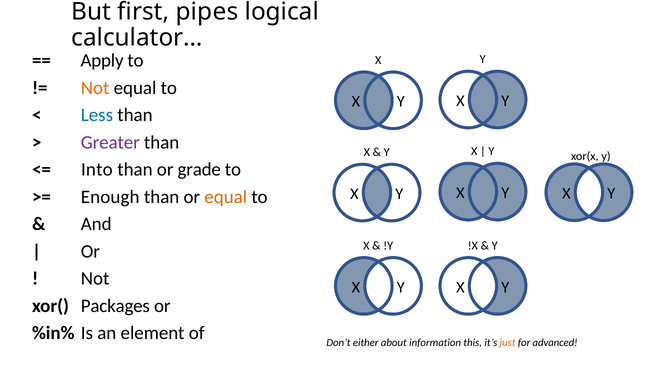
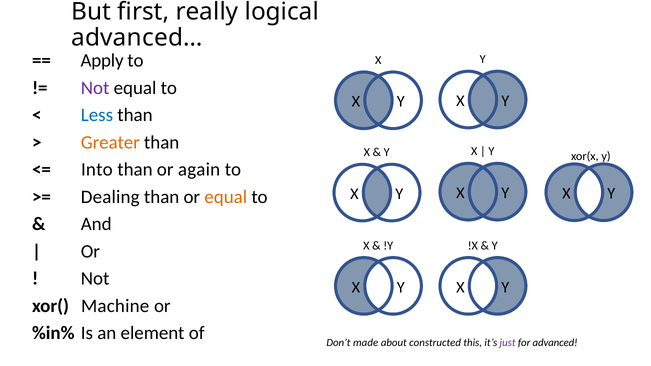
pipes: pipes -> really (207, 11)
calculator…: calculator… -> advanced… (137, 38)
Not colour: orange -> purple (95, 88)
Greater colour: purple -> orange (110, 142)
grade: grade -> again (199, 170)
Enough: Enough -> Dealing (110, 197)
Packages: Packages -> Machine (115, 306)
either: either -> made (366, 343)
information: information -> constructed (435, 343)
just colour: orange -> purple (508, 343)
